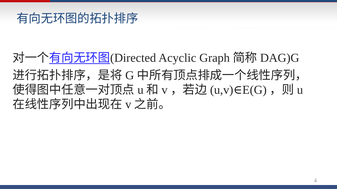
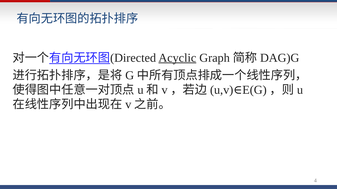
Acyclic underline: none -> present (177, 58)
